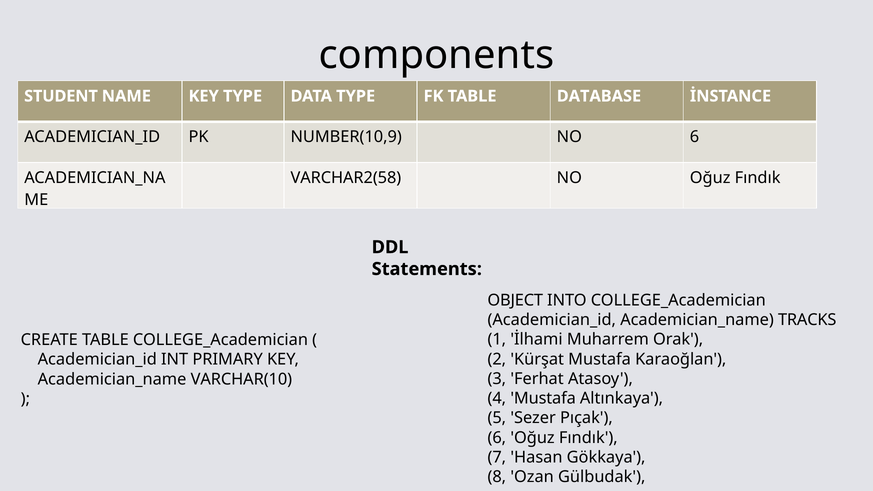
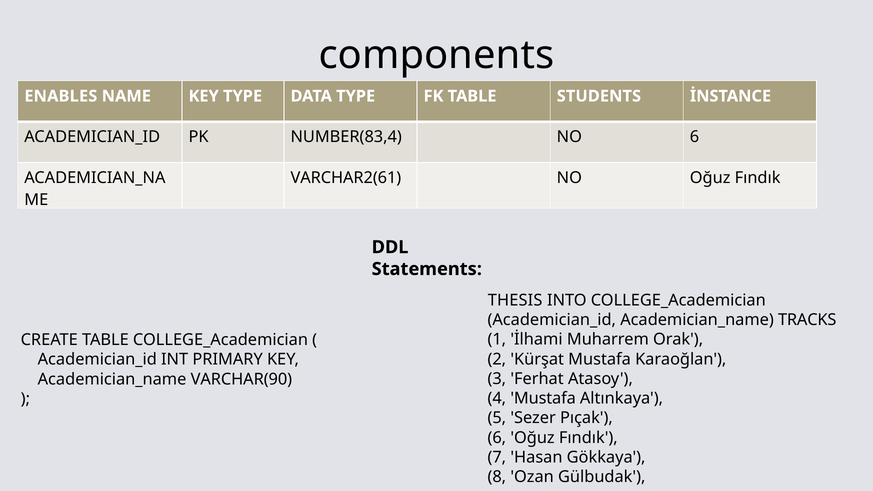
STUDENT: STUDENT -> ENABLES (61, 96)
DATABASE: DATABASE -> STUDENTS (599, 96)
NUMBER(10,9: NUMBER(10,9 -> NUMBER(83,4 (346, 137)
VARCHAR2(58: VARCHAR2(58 -> VARCHAR2(61 (346, 178)
OBJECT: OBJECT -> THESIS (515, 300)
VARCHAR(10: VARCHAR(10 -> VARCHAR(90 (241, 379)
